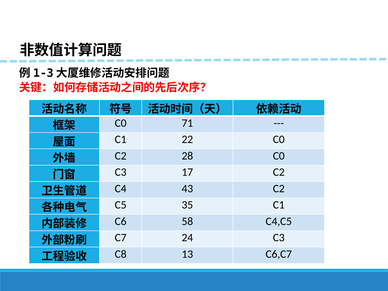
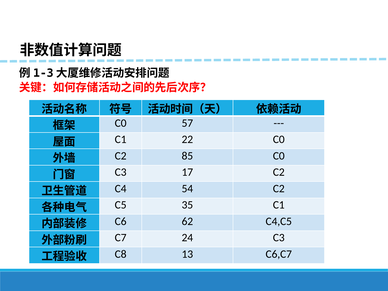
71: 71 -> 57 (187, 123)
28: 28 -> 85 (187, 156)
43: 43 -> 54 (187, 189)
58: 58 -> 62 (187, 221)
